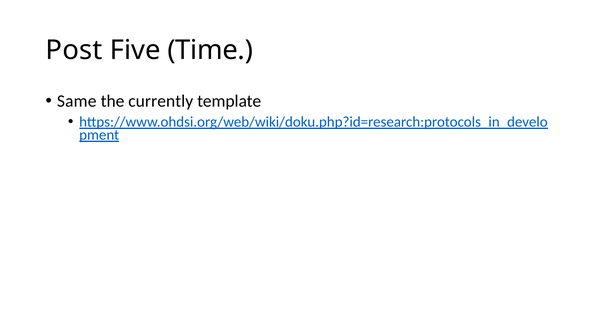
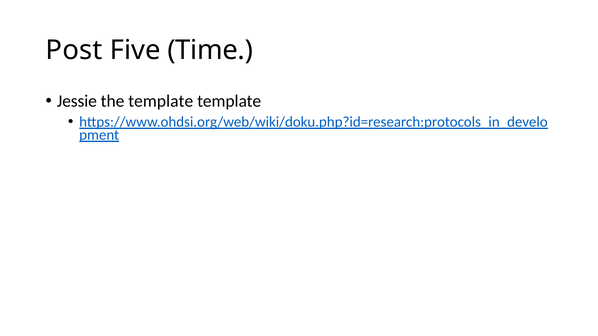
Same: Same -> Jessie (77, 101)
the currently: currently -> template (161, 101)
